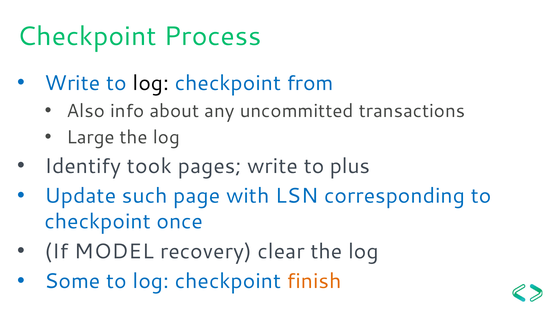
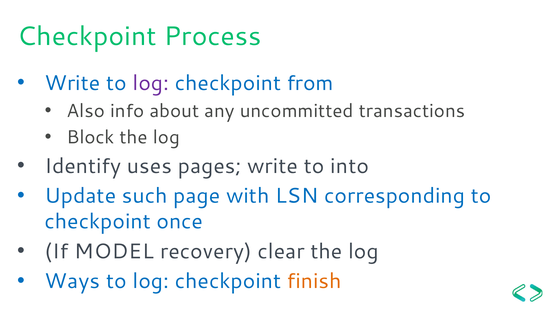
log colour: black -> purple (151, 83)
Large: Large -> Block (91, 137)
took: took -> uses (149, 166)
plus: plus -> into (350, 166)
Some: Some -> Ways (72, 281)
